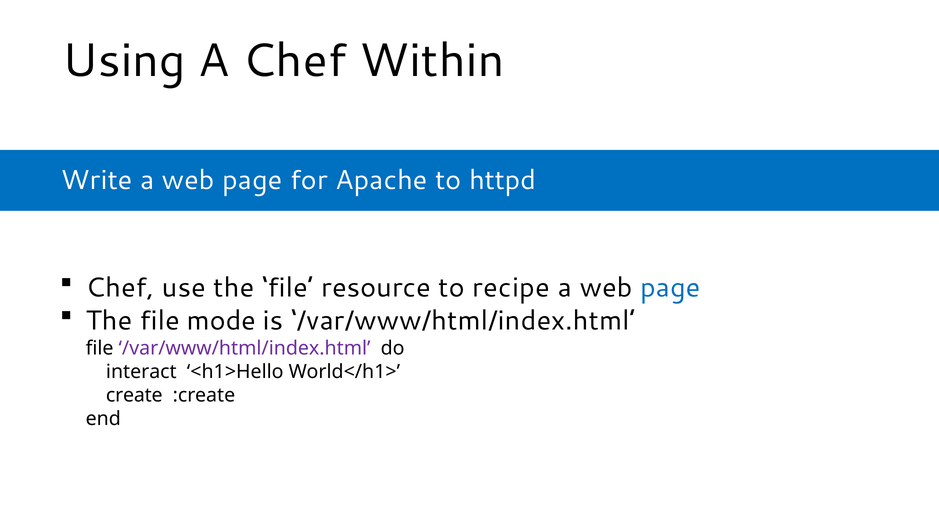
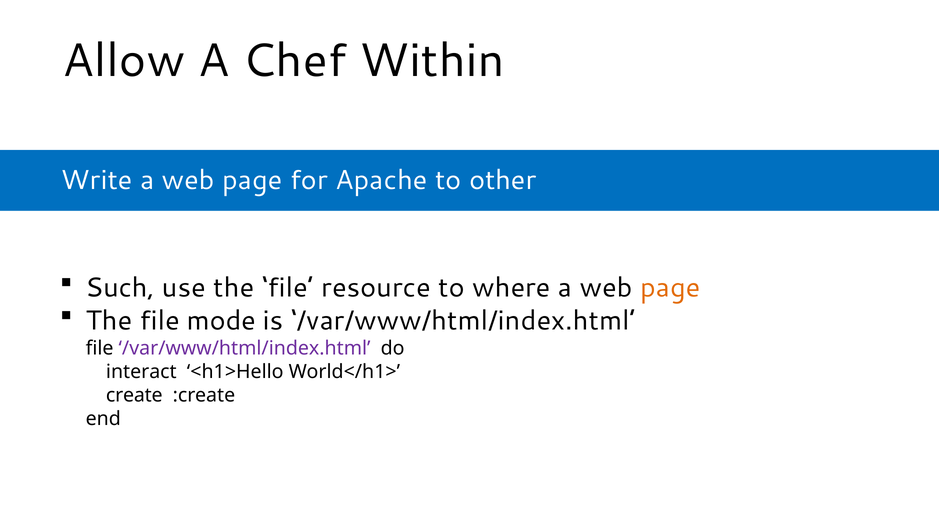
Using: Using -> Allow (124, 61)
httpd: httpd -> other (503, 180)
Chef: Chef -> Such (120, 288)
recipe: recipe -> where (511, 288)
page colour: blue -> orange (670, 288)
